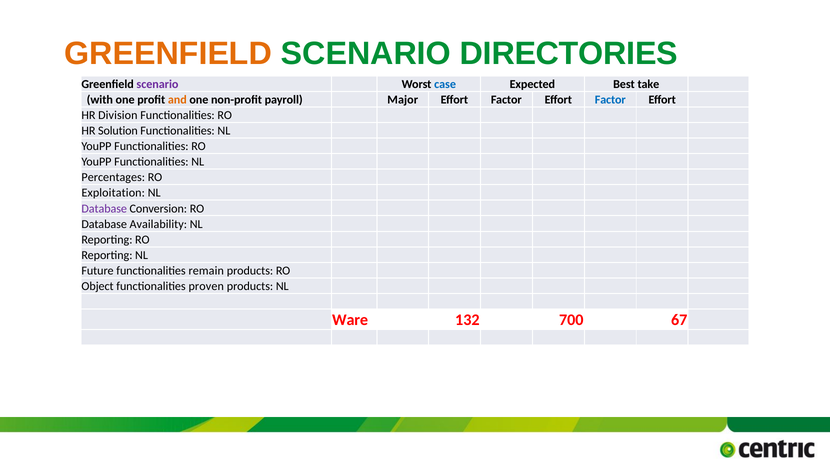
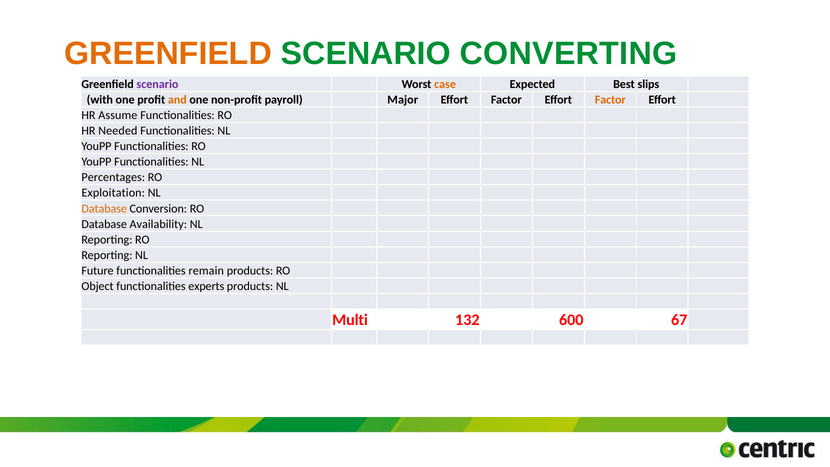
DIRECTORIES: DIRECTORIES -> CONVERTING (569, 54)
case colour: blue -> orange (445, 84)
take: take -> slips (648, 84)
Factor colour: blue -> orange (610, 100)
Division: Division -> Assume (118, 115)
Solution: Solution -> Needed (118, 131)
Database colour: purple -> orange (104, 208)
proven: proven -> experts (206, 286)
Ware: Ware -> Multi (350, 320)
700: 700 -> 600 (571, 320)
